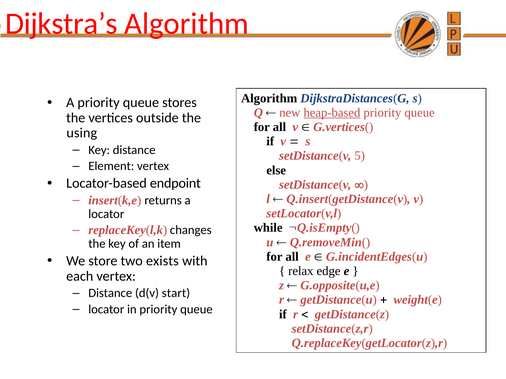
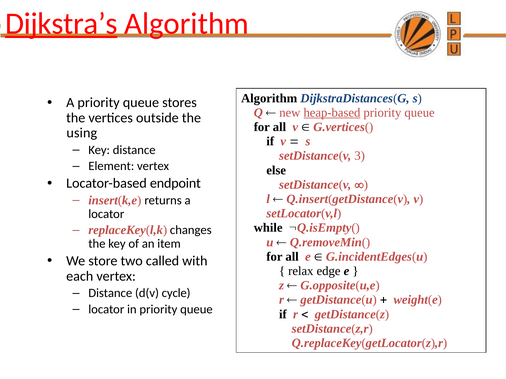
Dijkstra’s underline: none -> present (61, 24)
5: 5 -> 3 (360, 156)
exists: exists -> called (162, 261)
start: start -> cycle (176, 293)
